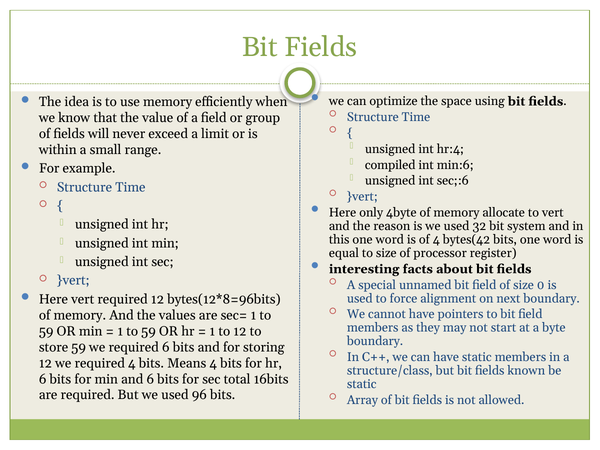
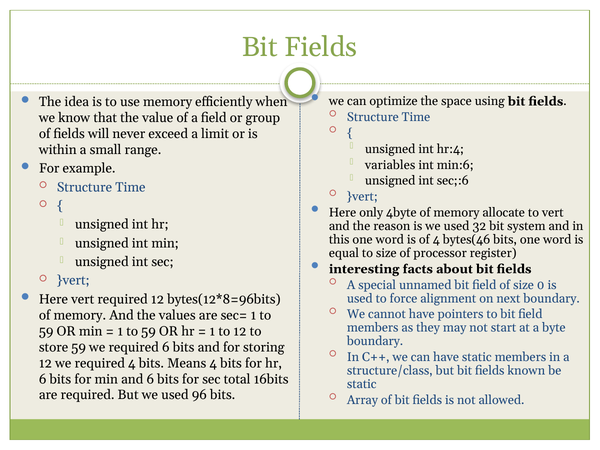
compiled: compiled -> variables (390, 165)
bytes(42: bytes(42 -> bytes(46 (466, 240)
